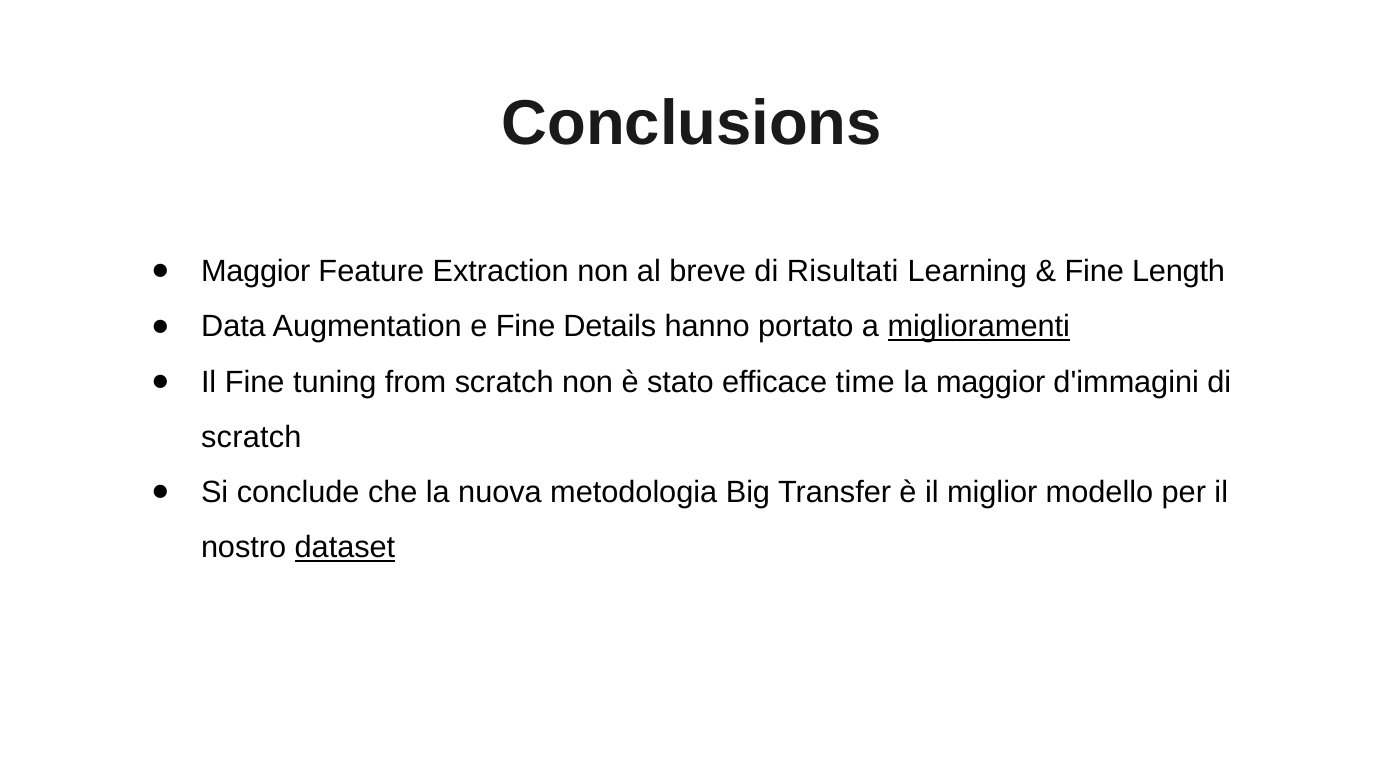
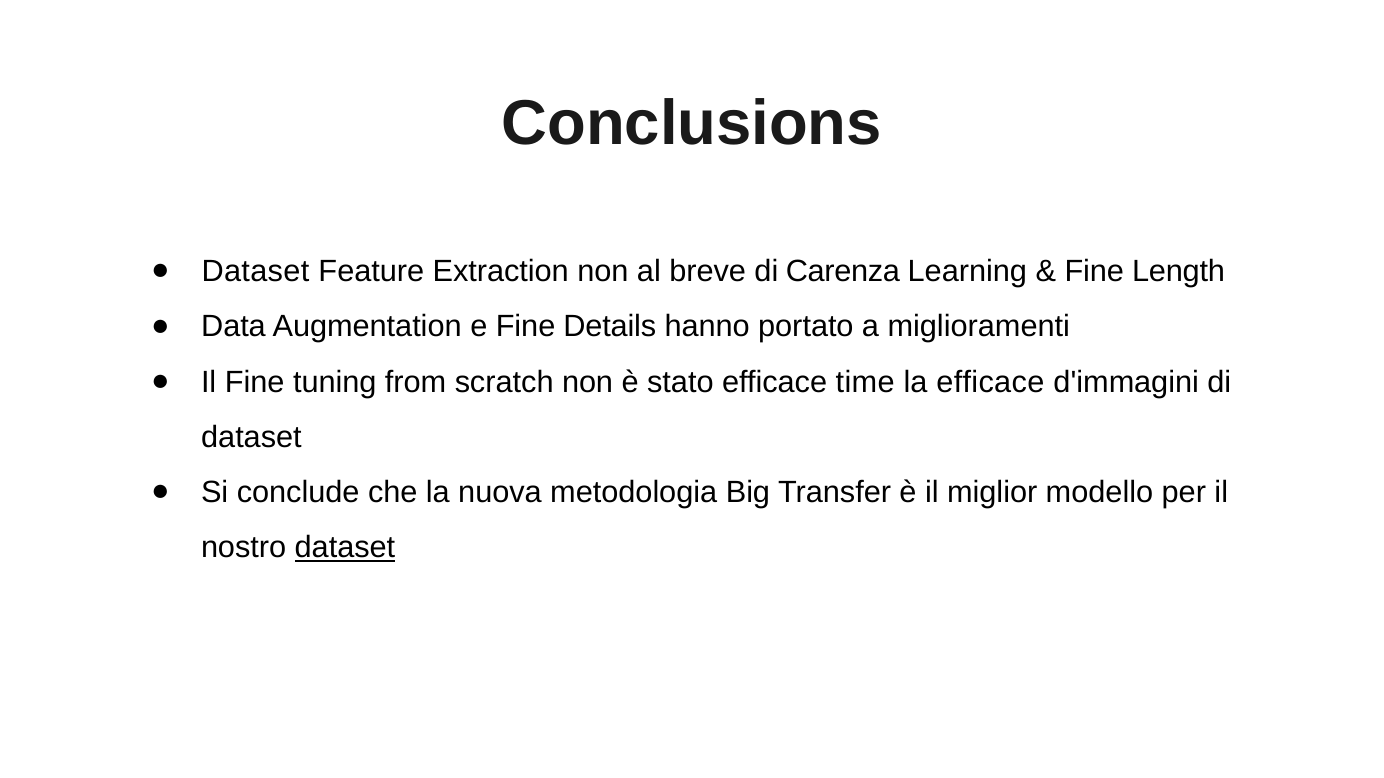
Maggior: Maggior -> Dataset (255, 272)
Risultati: Risultati -> Carenza (843, 272)
miglioramenti underline: present -> none (979, 327)
la maggior: maggior -> efficace (990, 382)
scratch: scratch -> dataset (251, 438)
